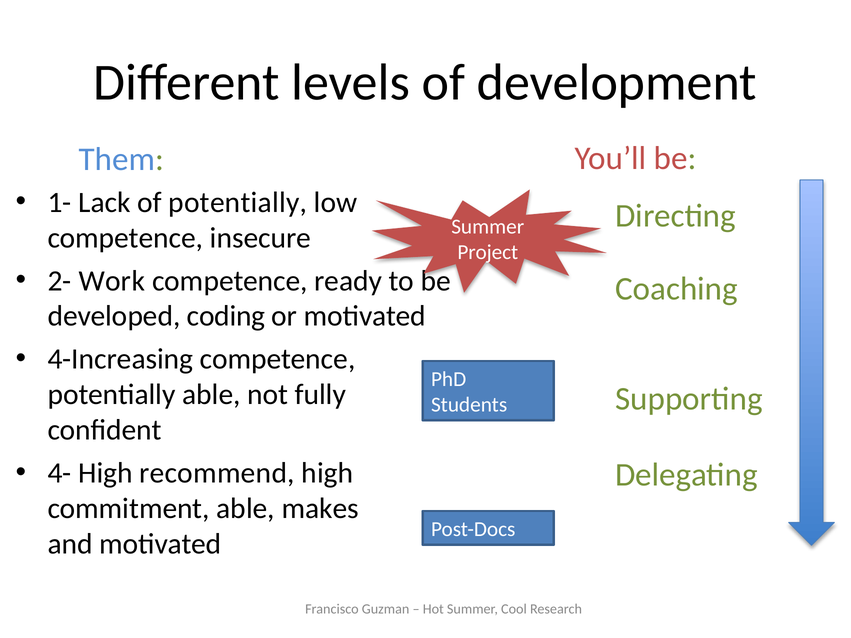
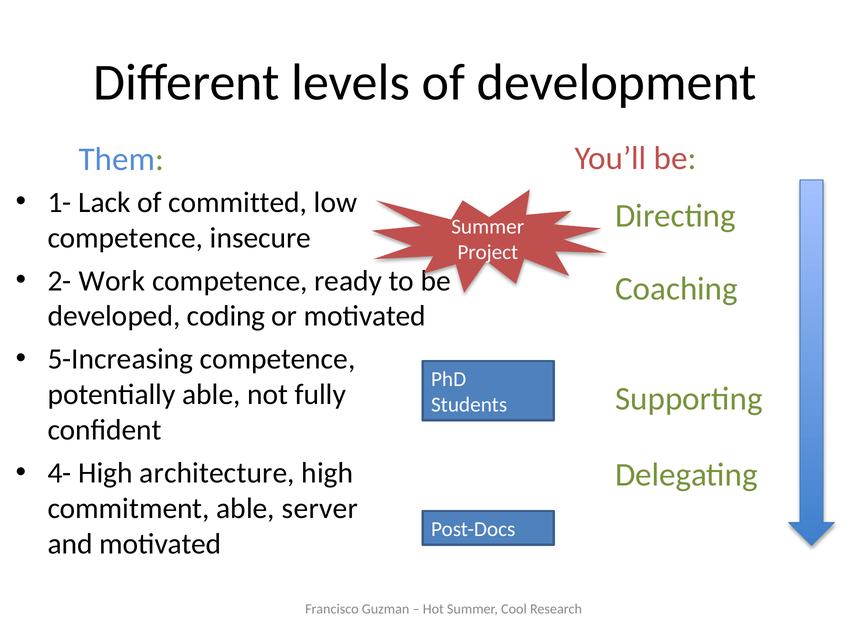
of potentially: potentially -> committed (238, 202)
4-Increasing: 4-Increasing -> 5-Increasing (120, 359)
recommend: recommend -> architecture (217, 473)
makes: makes -> server (320, 509)
